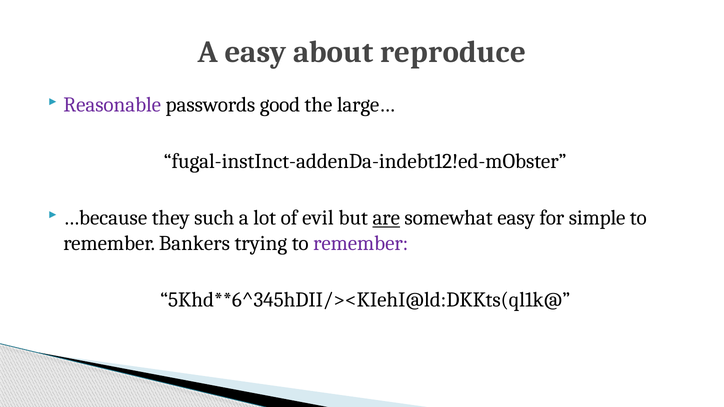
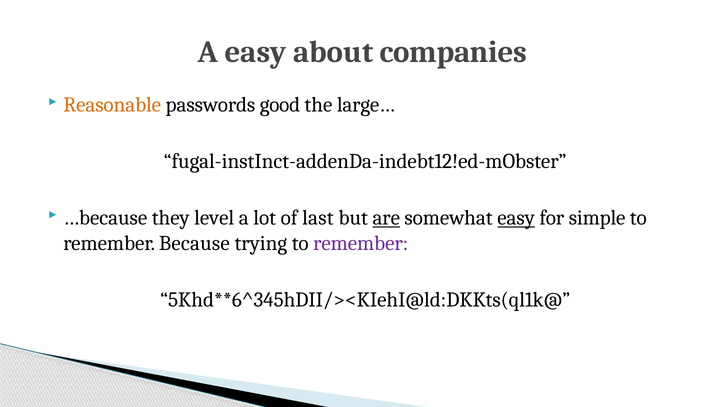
reproduce: reproduce -> companies (453, 52)
Reasonable colour: purple -> orange (112, 105)
such: such -> level (214, 218)
evil: evil -> last (318, 218)
easy underline: none -> present (516, 218)
Bankers: Bankers -> Because (194, 243)
